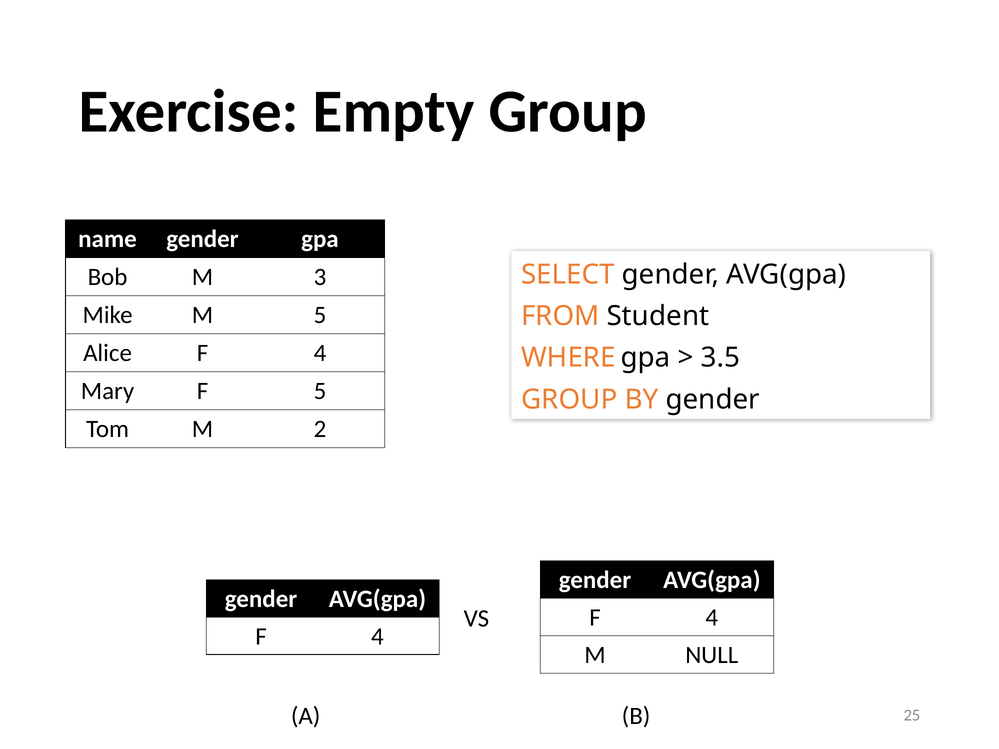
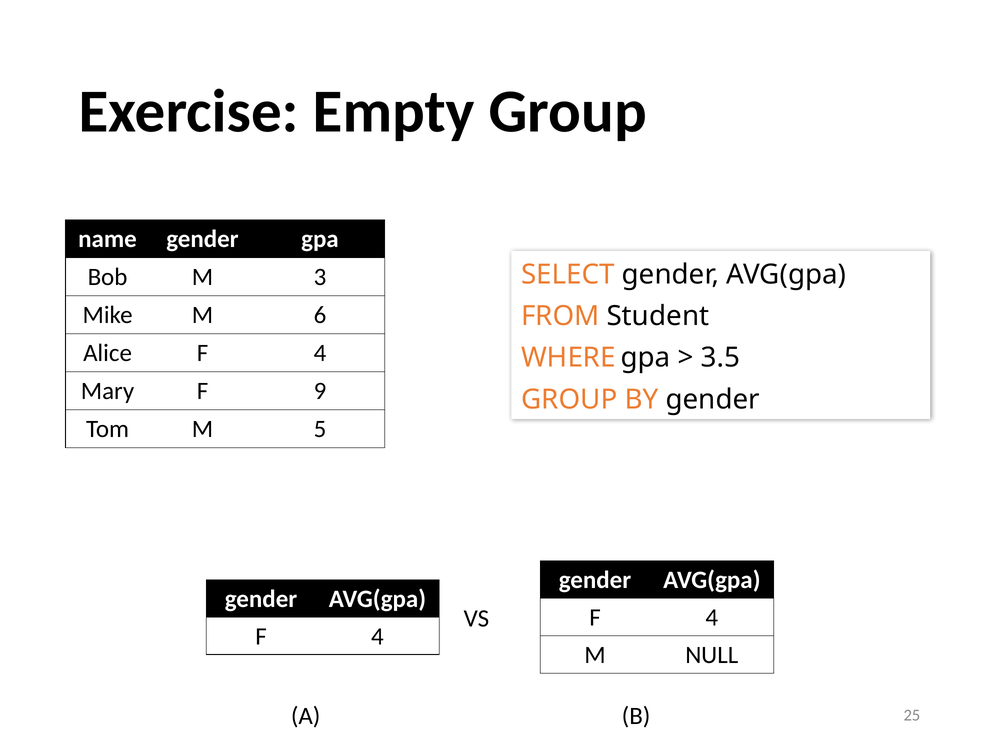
M 5: 5 -> 6 (320, 315)
F 5: 5 -> 9 (320, 391)
2: 2 -> 5 (320, 429)
